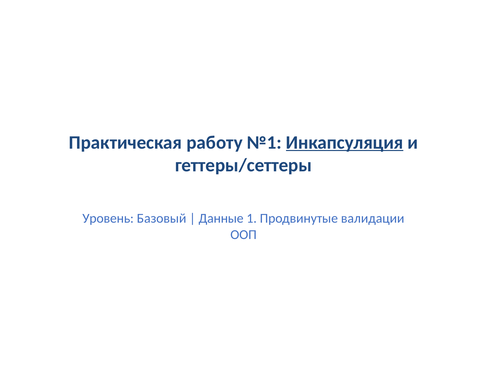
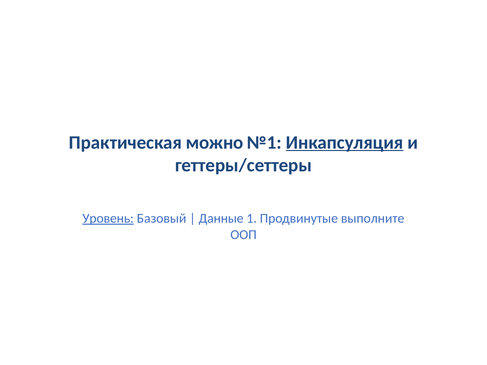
работу: работу -> можно (215, 143)
Уровень underline: none -> present (108, 218)
валидации: валидации -> выполните (373, 218)
